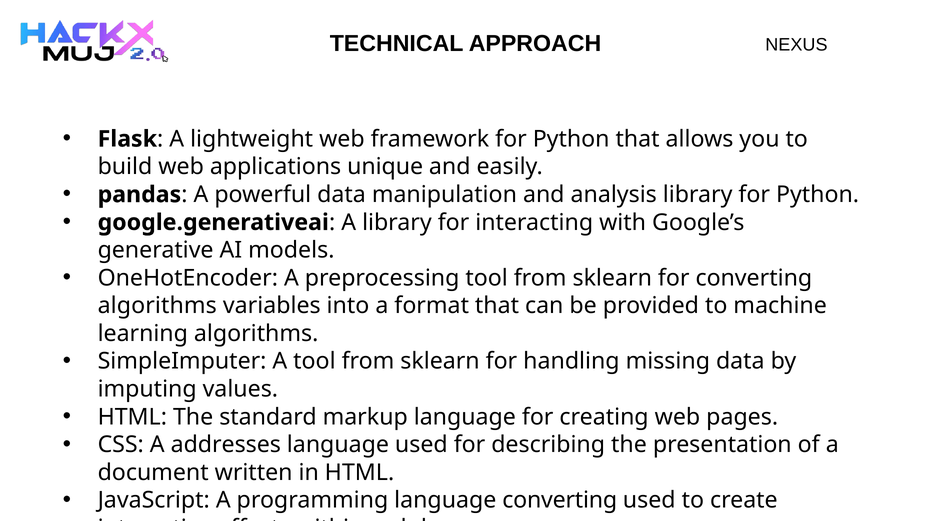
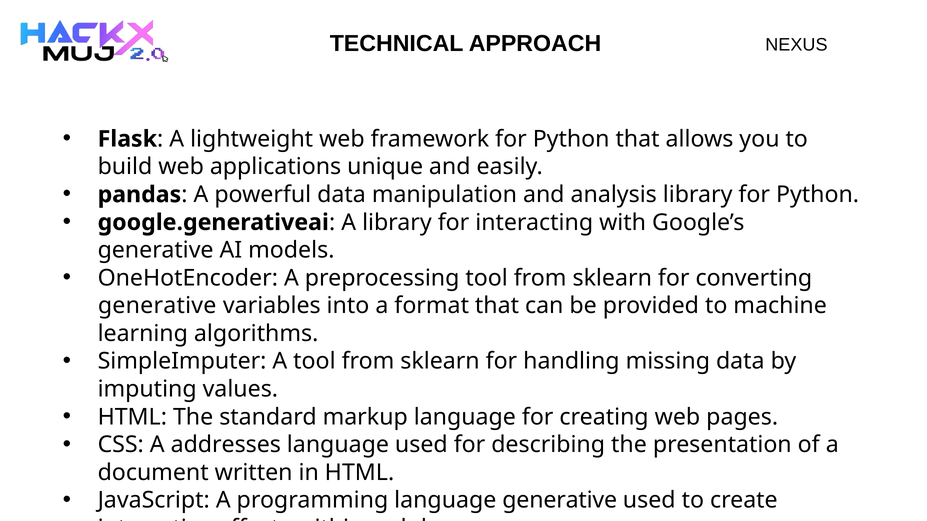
algorithms: algorithms -> generative (157, 306)
language converting: converting -> generative (560, 501)
